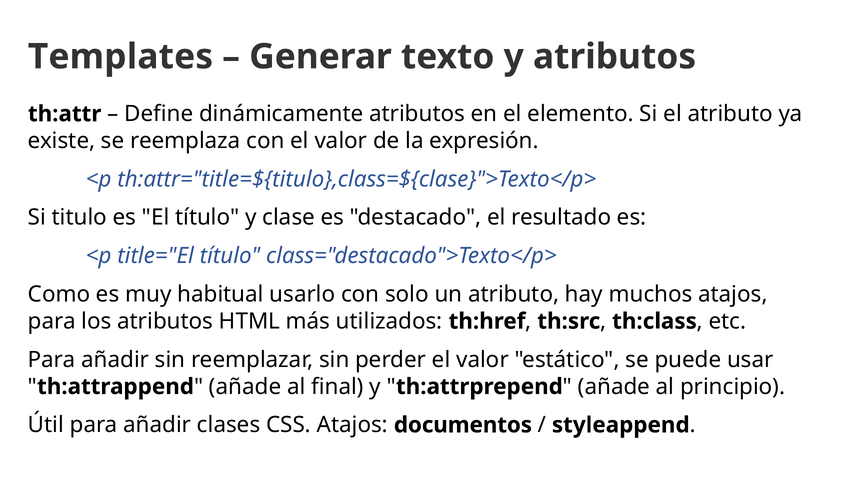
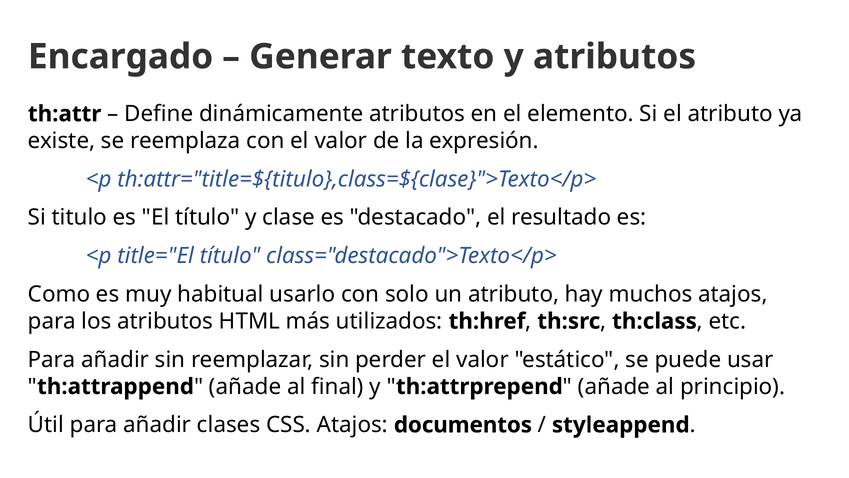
Templates: Templates -> Encargado (121, 57)
